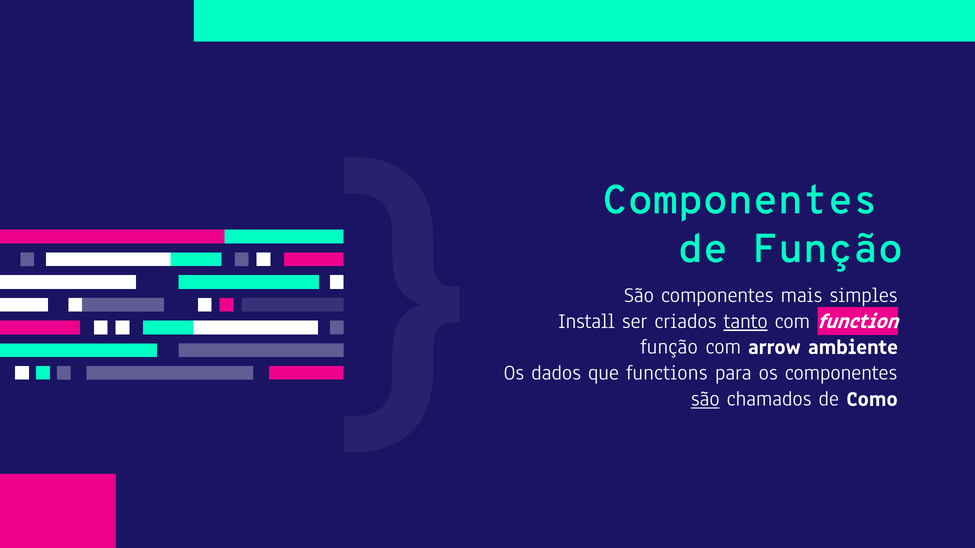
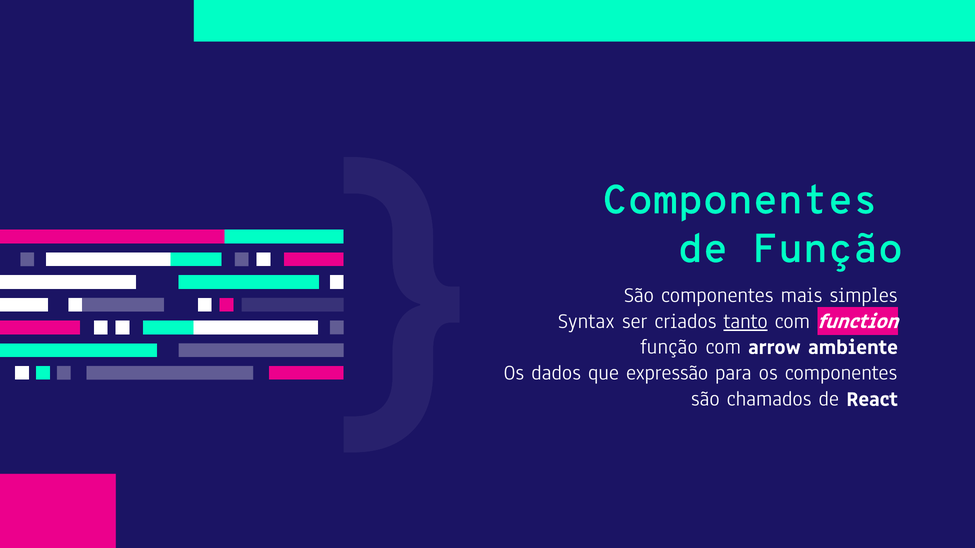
Install: Install -> Syntax (586, 321)
functions: functions -> expressão (667, 373)
são underline: present -> none (705, 399)
Como: Como -> React (872, 399)
